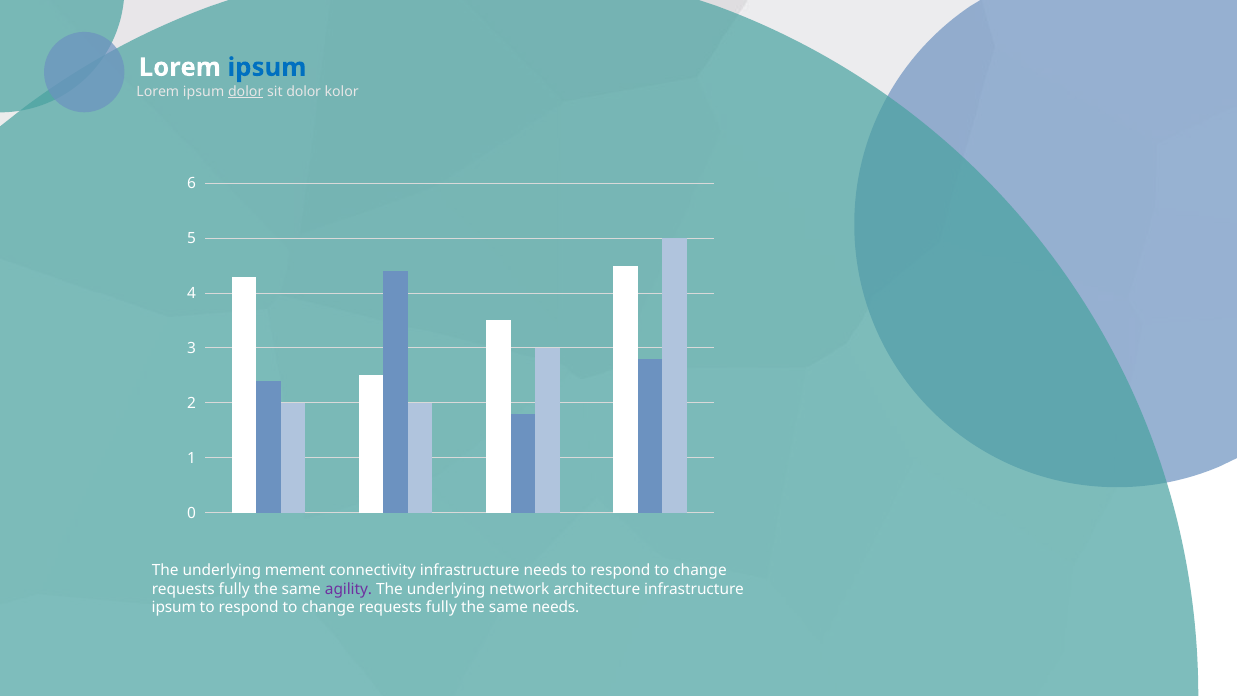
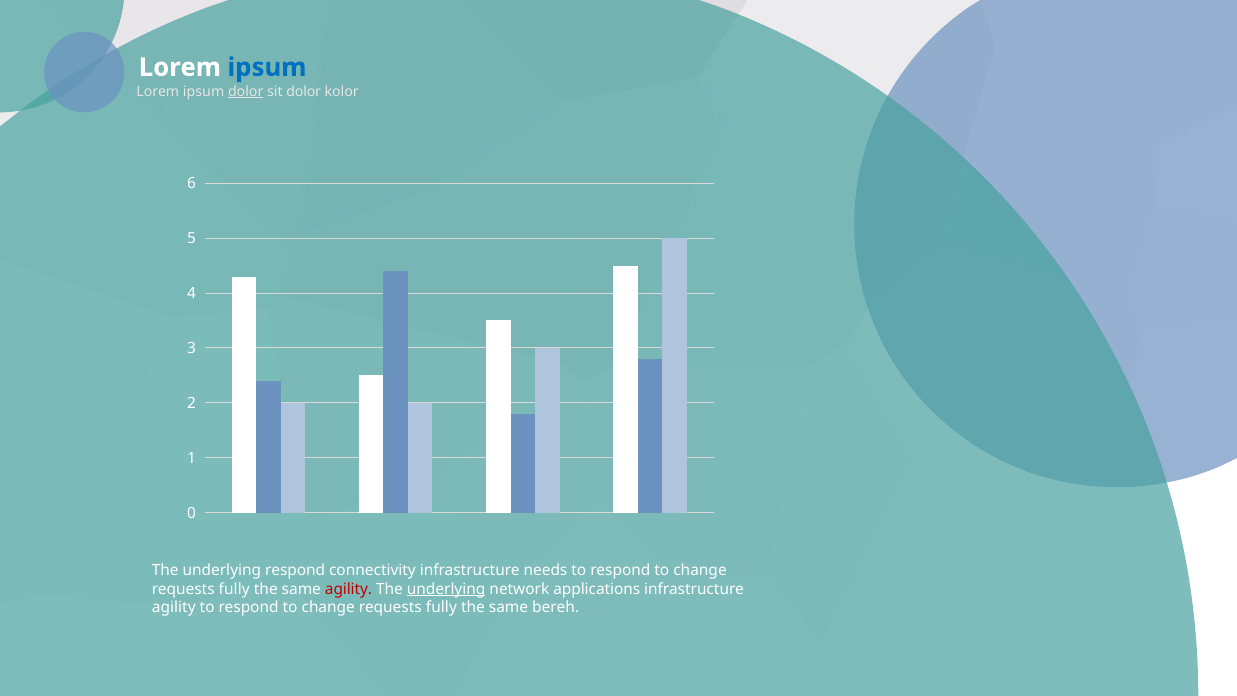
underlying mement: mement -> respond (295, 571)
agility colour: purple -> red (348, 589)
underlying underline: none -> present (446, 589)
architecture: architecture -> applications (597, 589)
ipsum: ipsum -> agility (174, 608)
same needs: needs -> bereh (556, 608)
